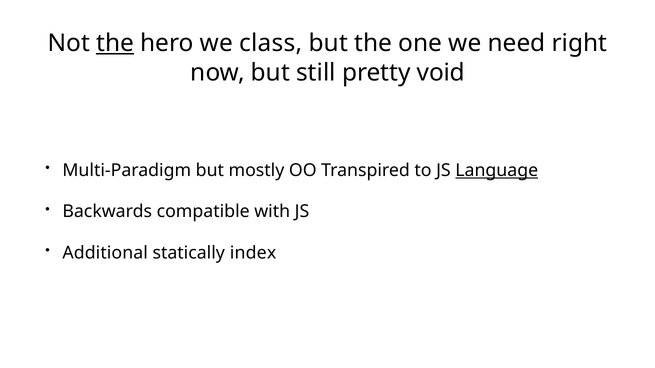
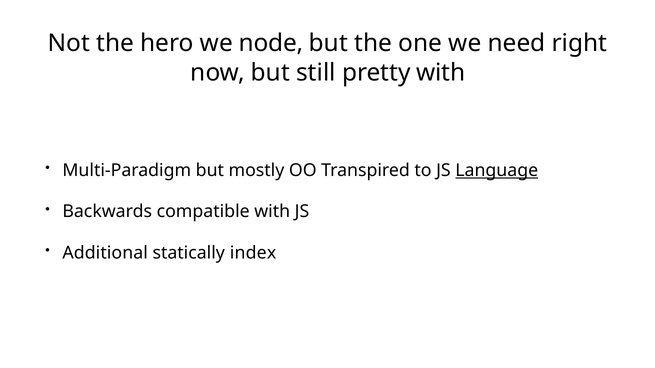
the underline: present -> none (115, 43)
class: class -> node (271, 43)
pretty void: void -> with (441, 73)
